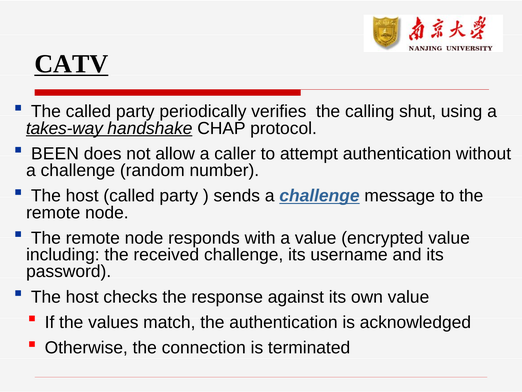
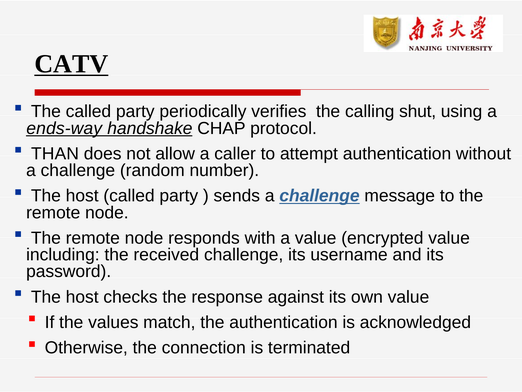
takes-way: takes-way -> ends-way (64, 128)
BEEN: BEEN -> THAN (55, 154)
